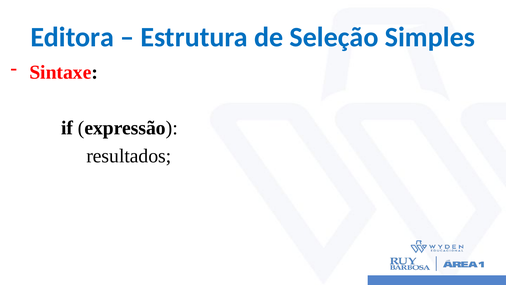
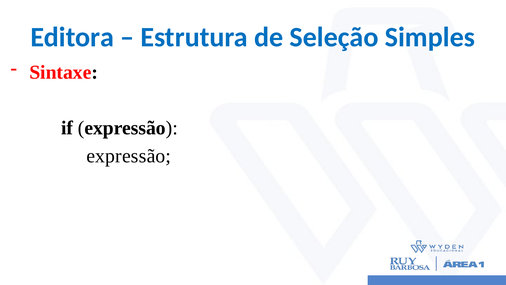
resultados: resultados -> expressão (129, 156)
